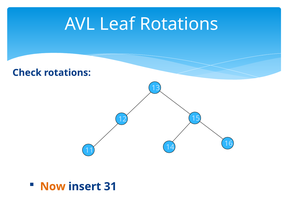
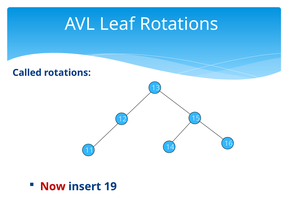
Check: Check -> Called (27, 73)
Now colour: orange -> red (53, 187)
31: 31 -> 19 (110, 187)
